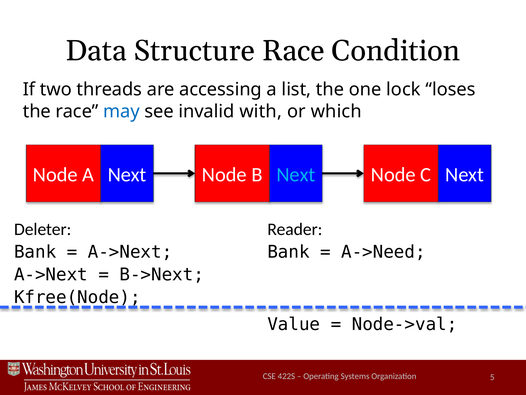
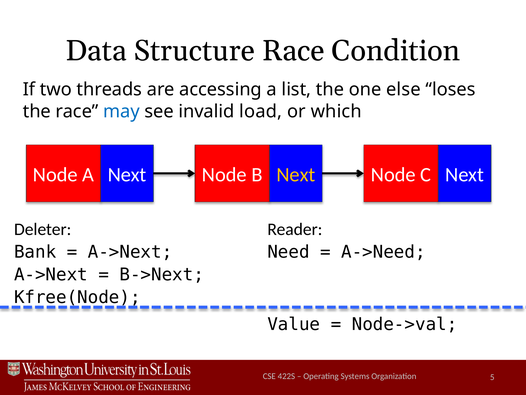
lock: lock -> else (403, 89)
with: with -> load (261, 111)
Next colour: light blue -> yellow (296, 175)
Bank: Bank -> Need (288, 252)
